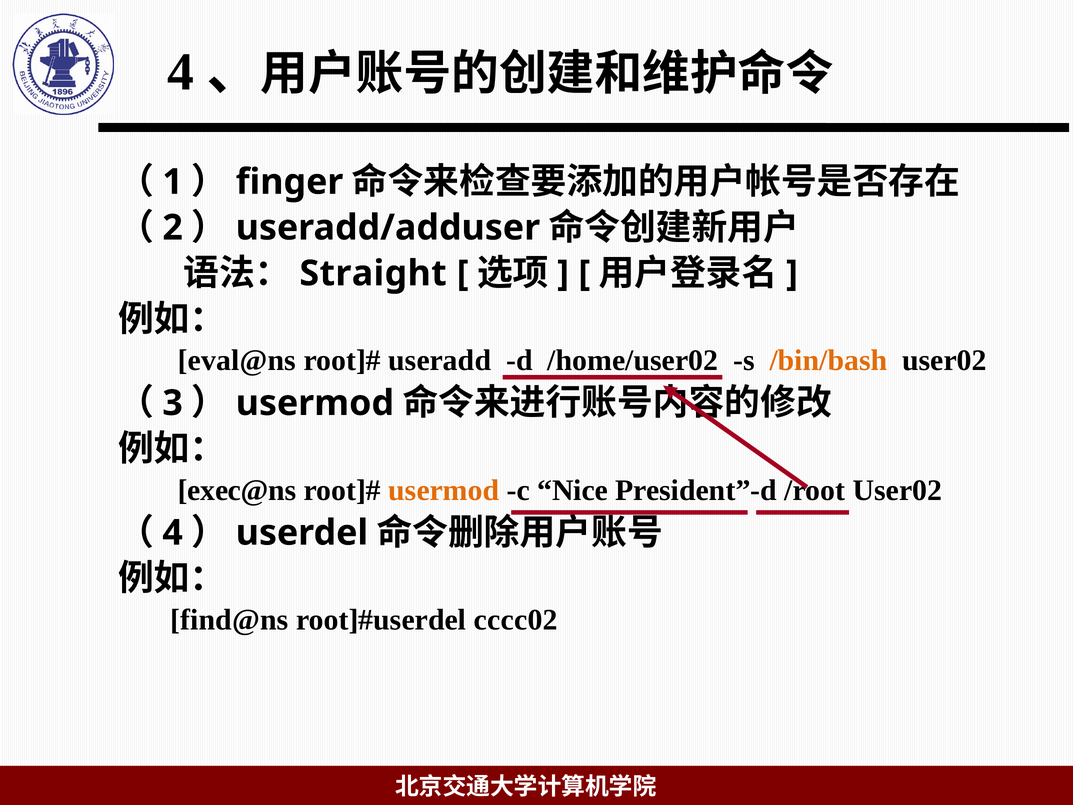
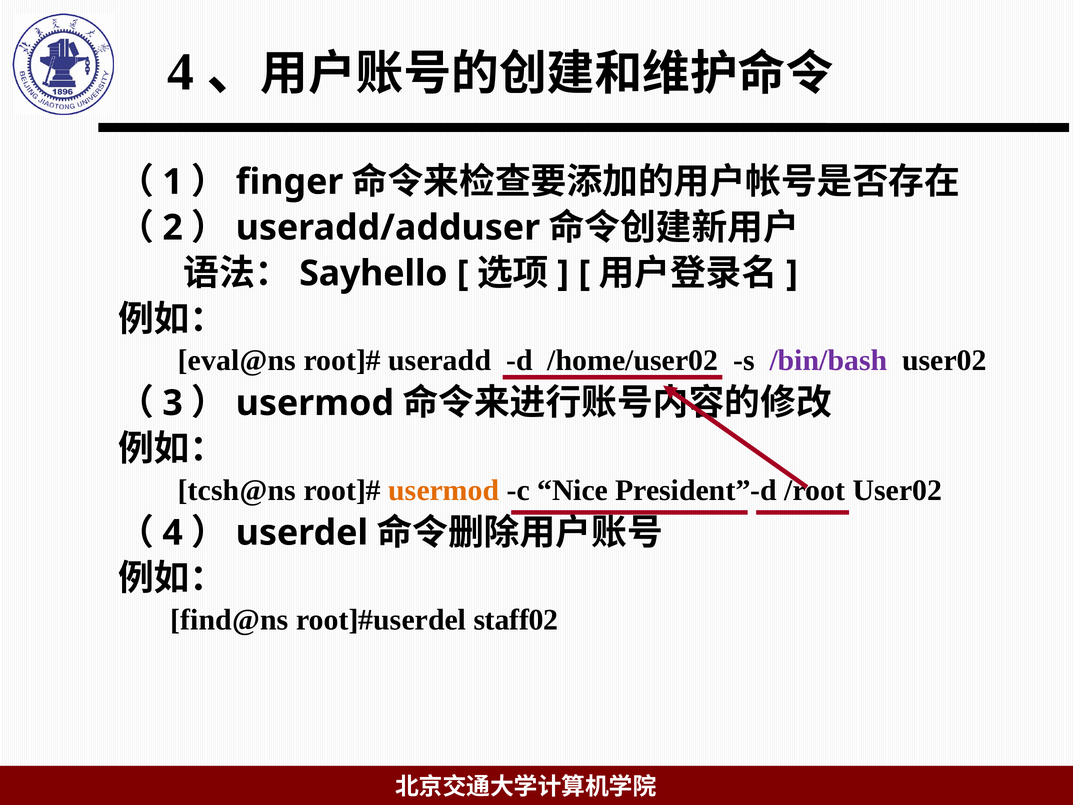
Straight: Straight -> Sayhello (373, 273)
/bin/bash colour: orange -> purple (828, 361)
exec@ns: exec@ns -> tcsh@ns (237, 490)
cccc02: cccc02 -> staff02 (516, 620)
